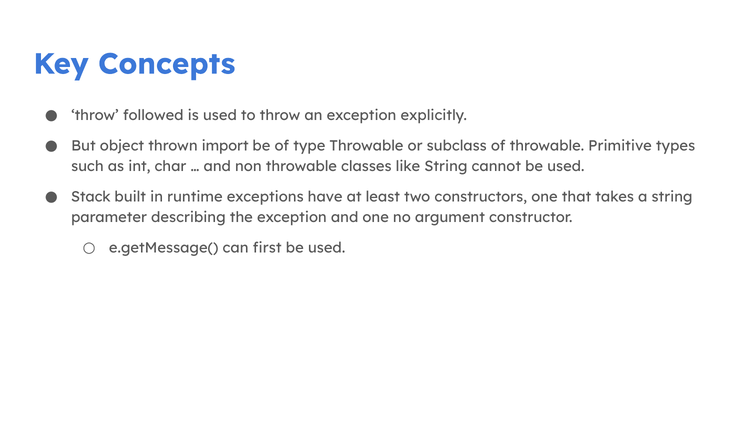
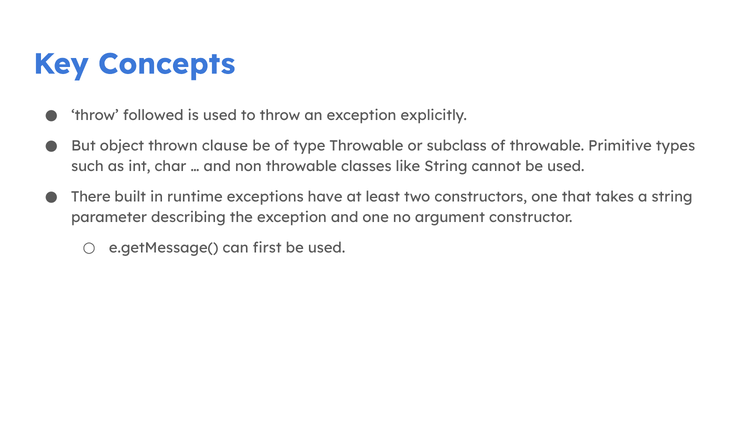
import: import -> clause (225, 146)
Stack: Stack -> There (91, 197)
